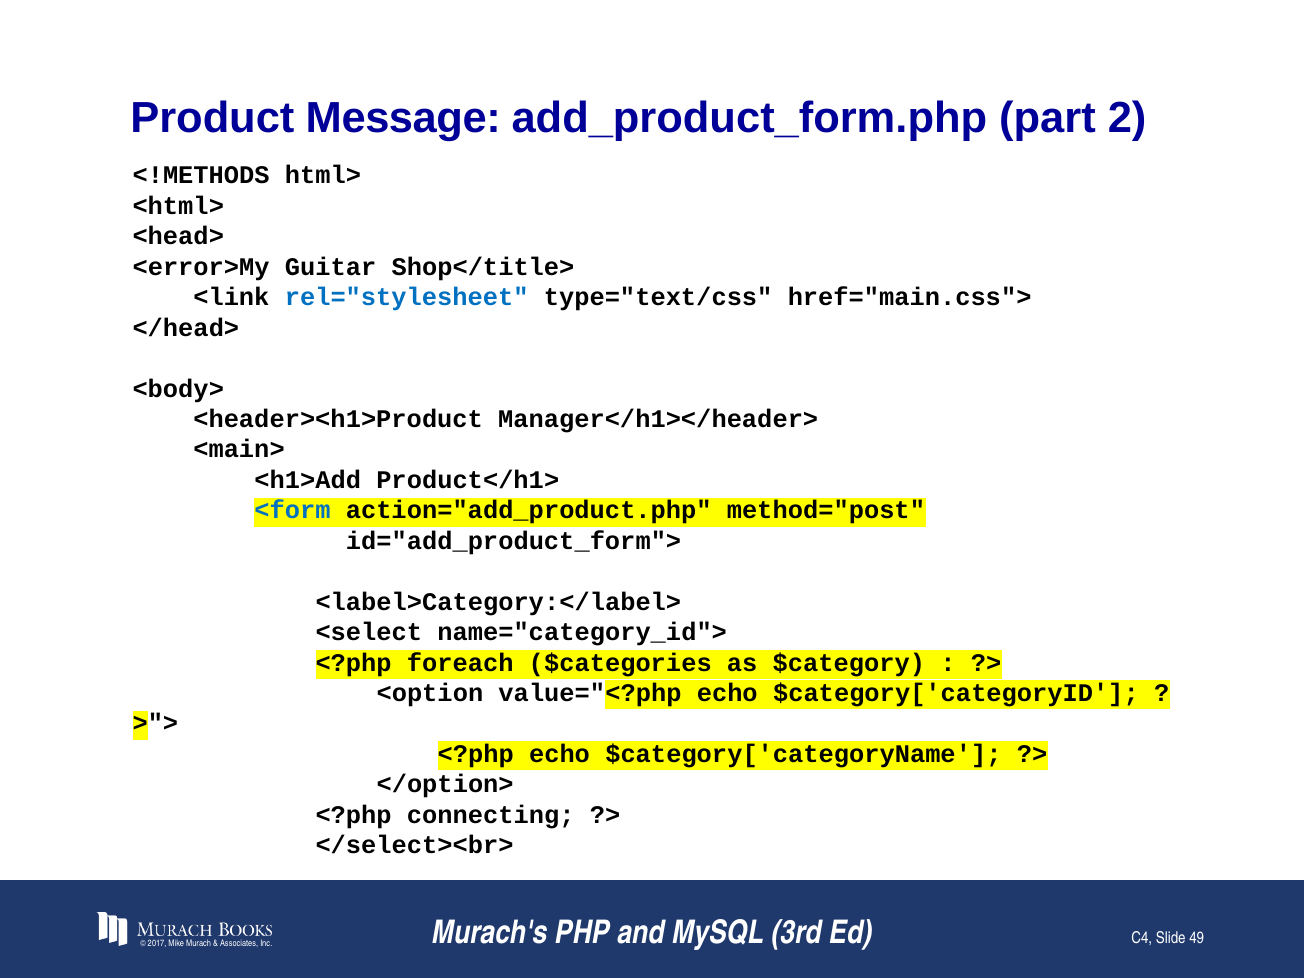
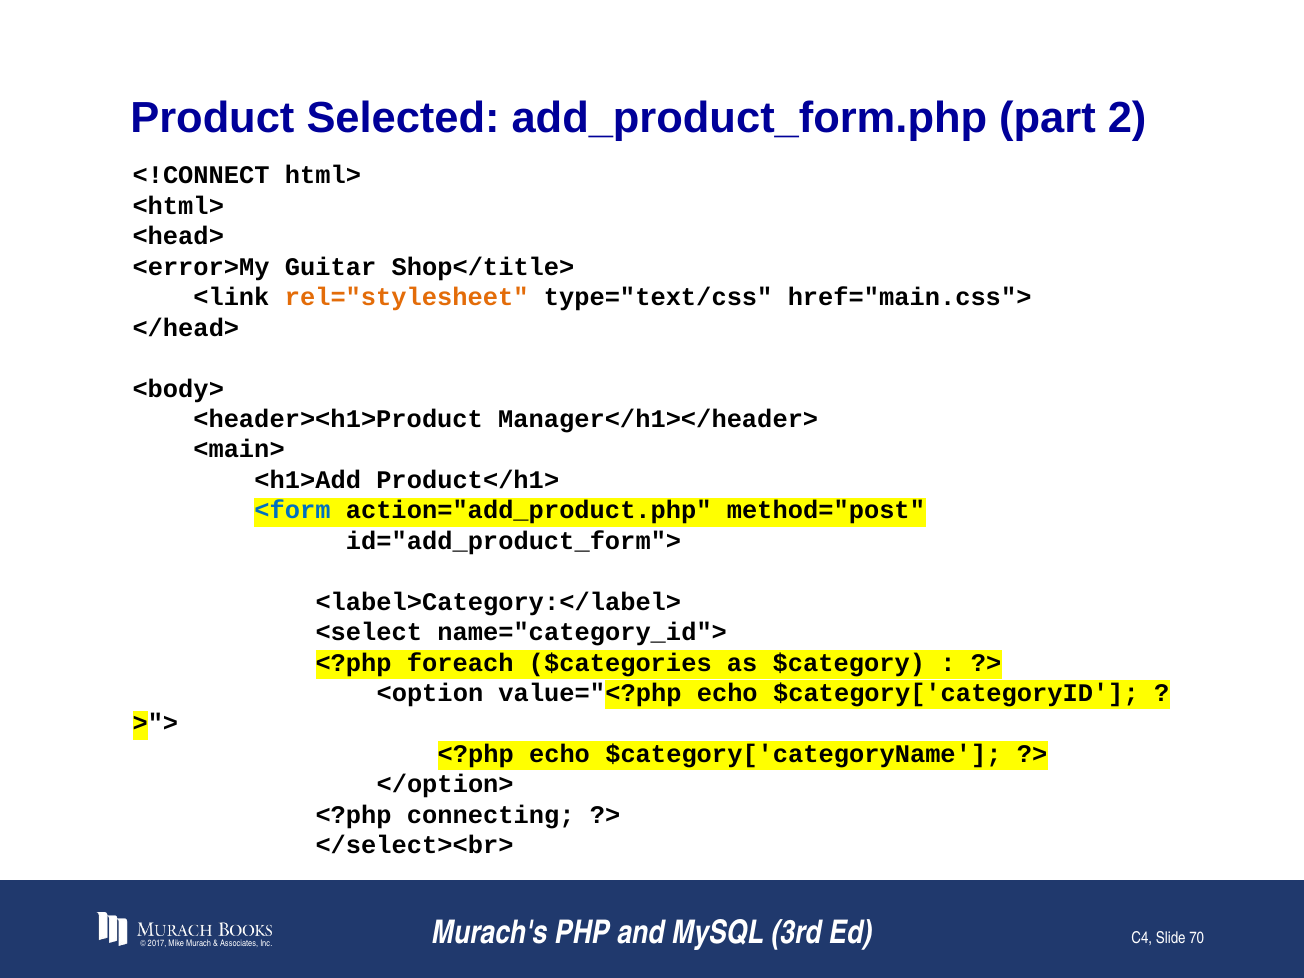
Message: Message -> Selected (403, 118)
<!METHODS: <!METHODS -> <!CONNECT (201, 176)
rel="stylesheet colour: blue -> orange (407, 297)
49: 49 -> 70 (1197, 938)
